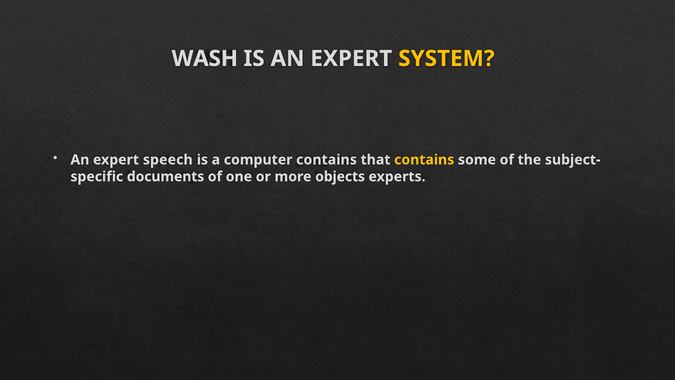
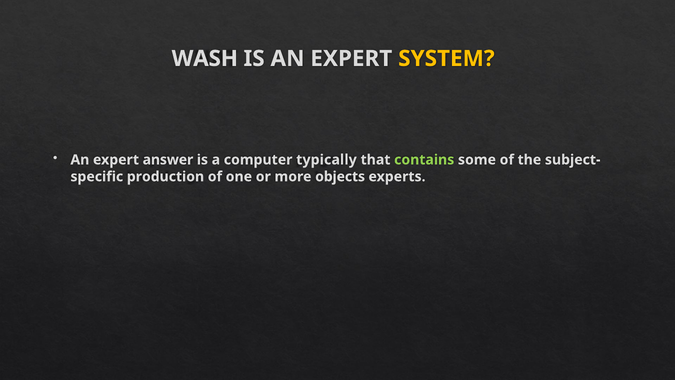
speech: speech -> answer (168, 160)
computer contains: contains -> typically (326, 160)
contains colour: yellow -> light green (424, 160)
documents: documents -> production (165, 176)
